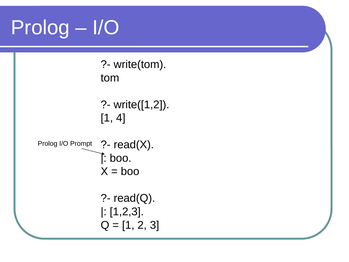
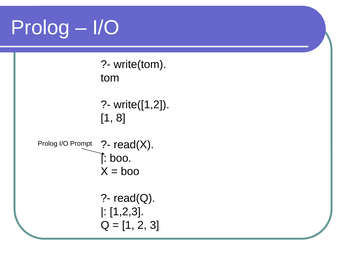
4: 4 -> 8 (121, 118)
